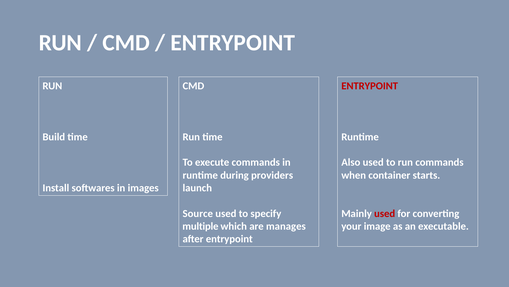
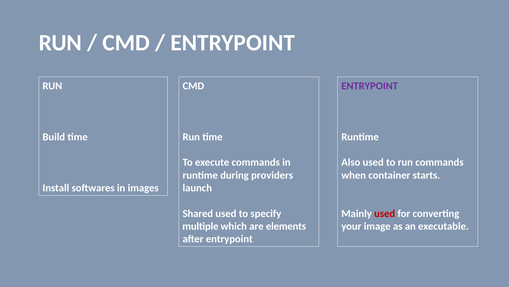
ENTRYPOINT colour: red -> purple (370, 86)
Source: Source -> Shared (198, 213)
manages: manages -> elements (286, 226)
